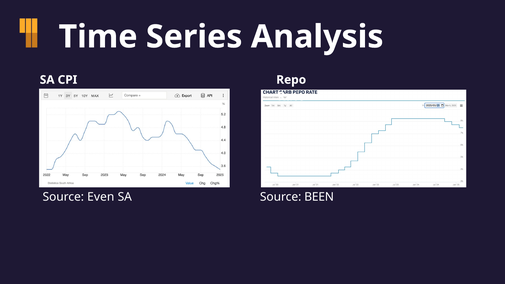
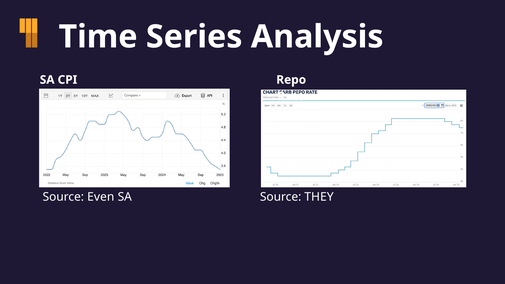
BEEN: BEEN -> THEY (319, 197)
